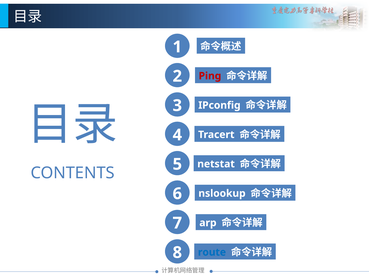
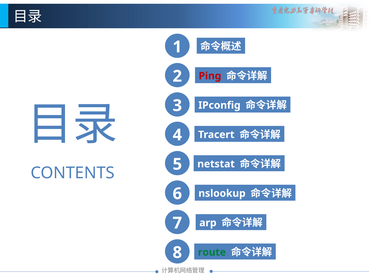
route colour: blue -> green (212, 252)
